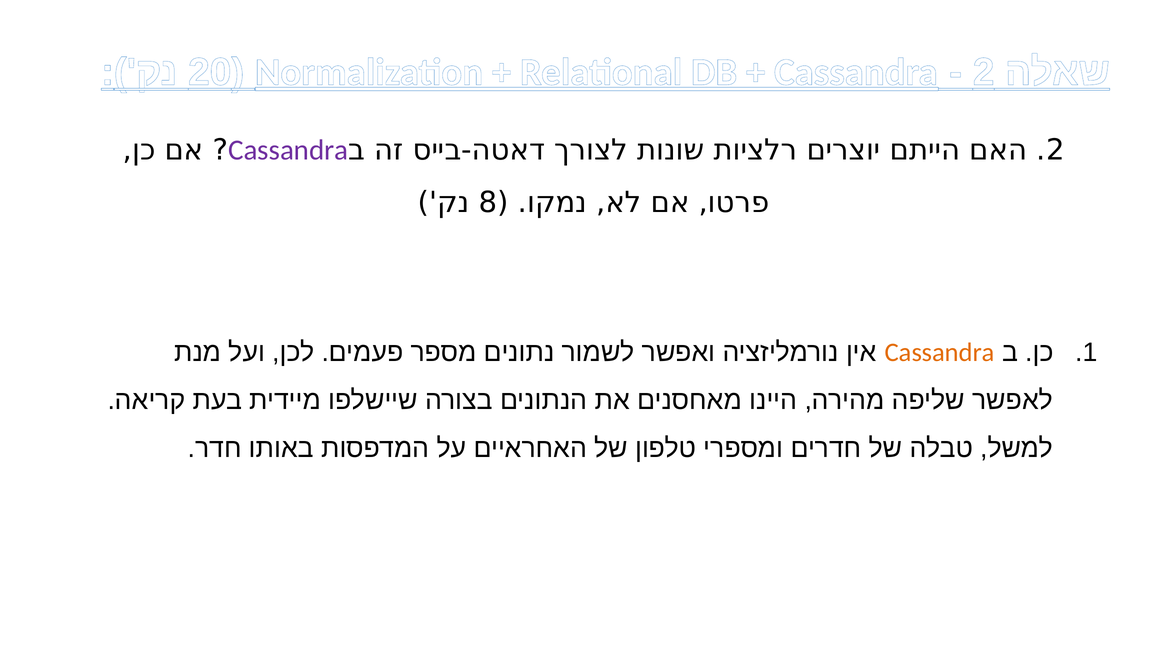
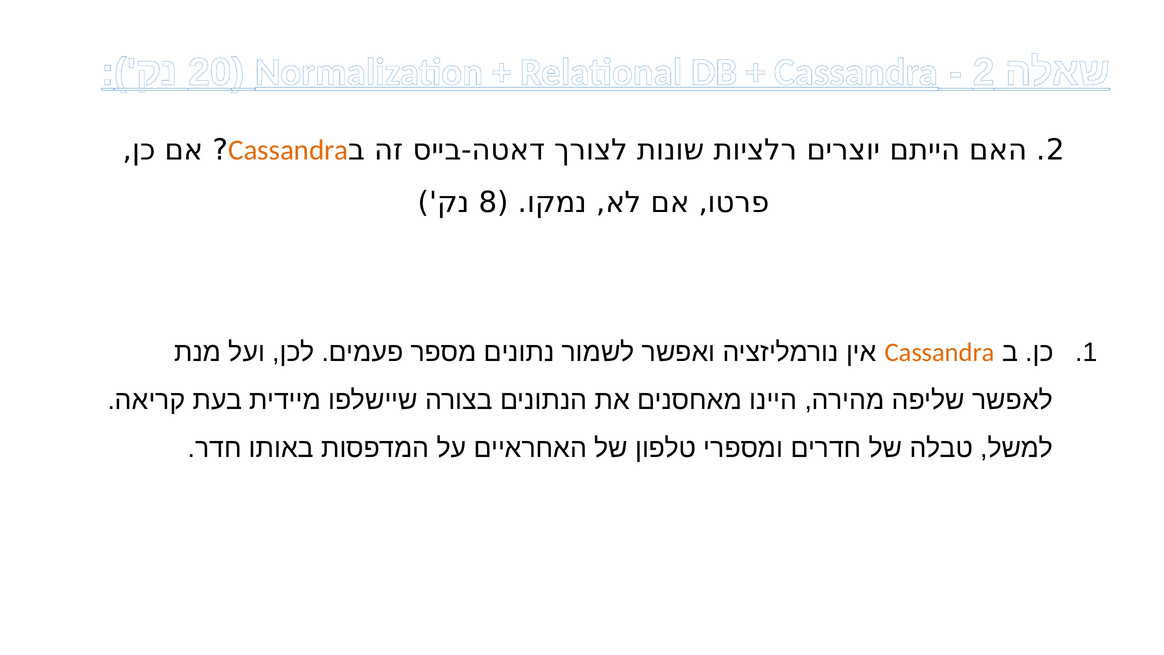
Cassandra colour: purple -> orange (288, 150)
